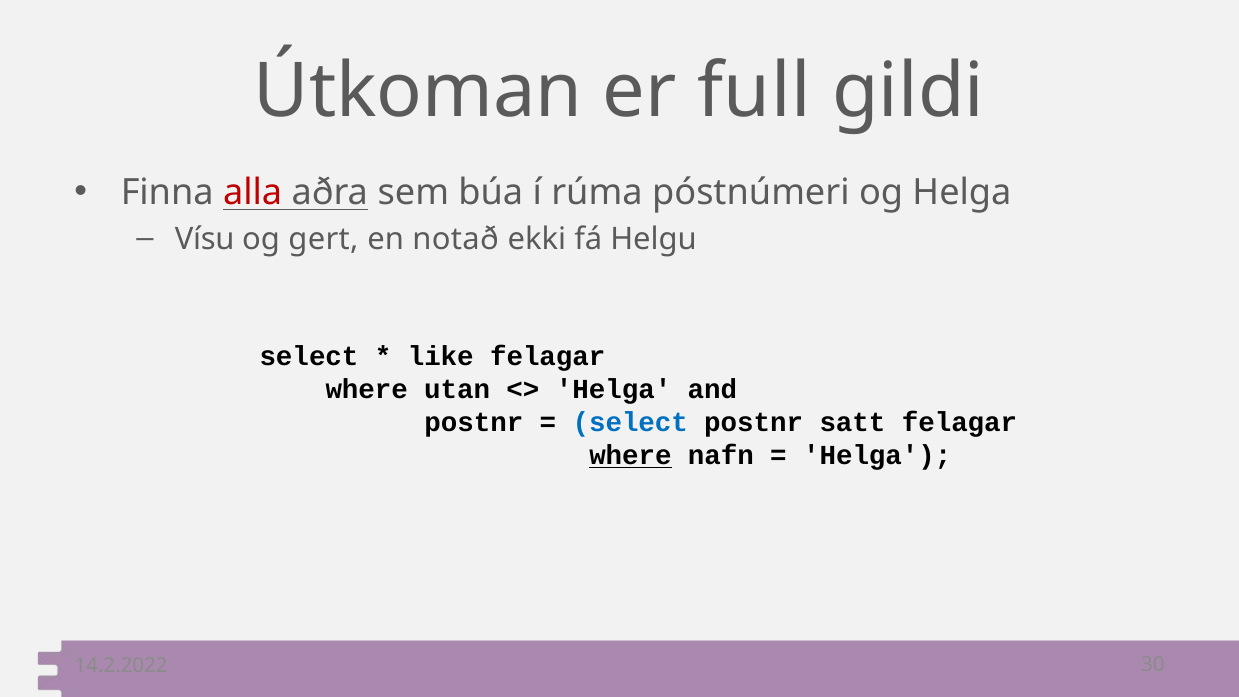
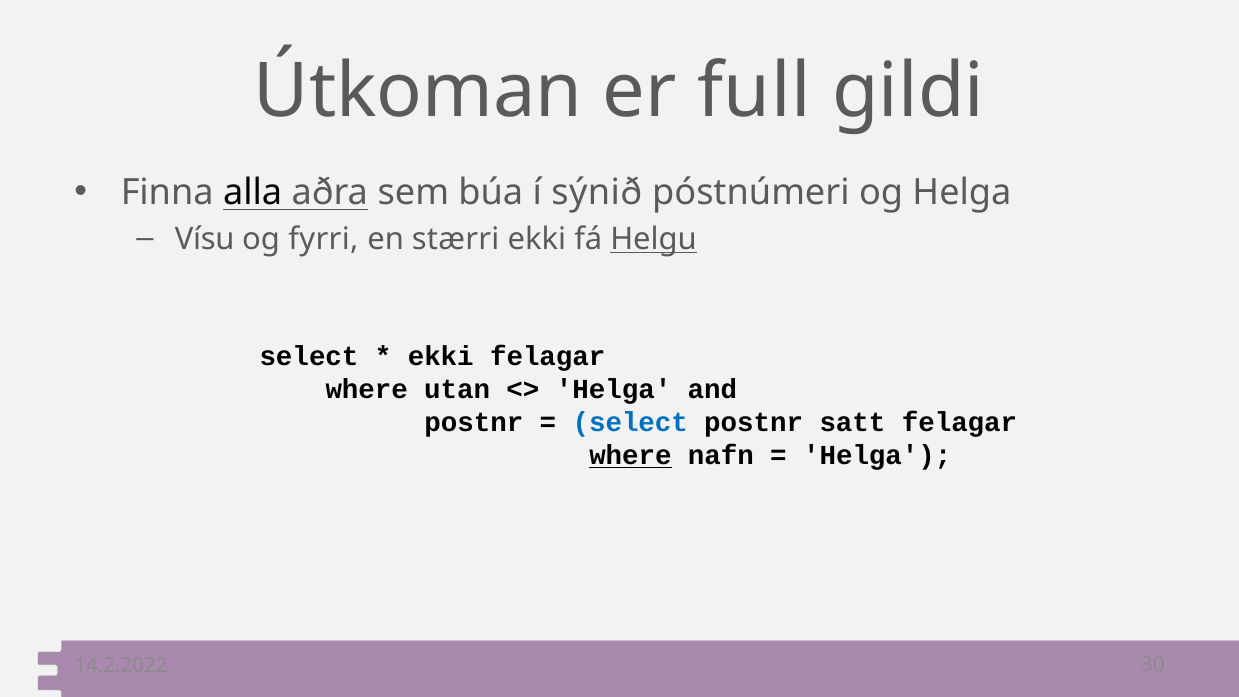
alla colour: red -> black (253, 193)
rúma: rúma -> sýnið (597, 193)
gert: gert -> fyrri (323, 239)
notað: notað -> stærri (456, 239)
Helgu underline: none -> present (654, 239)
like: like -> ekki (441, 356)
